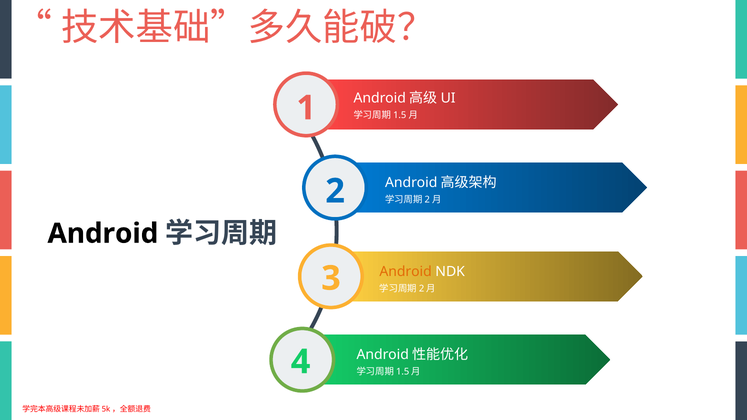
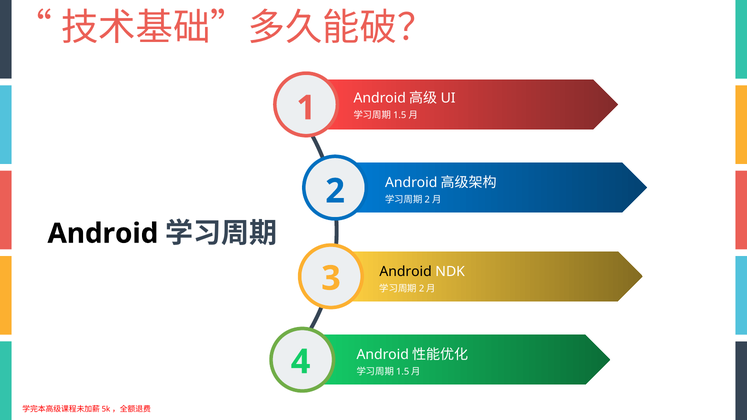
Android colour: orange -> black (406, 272)
